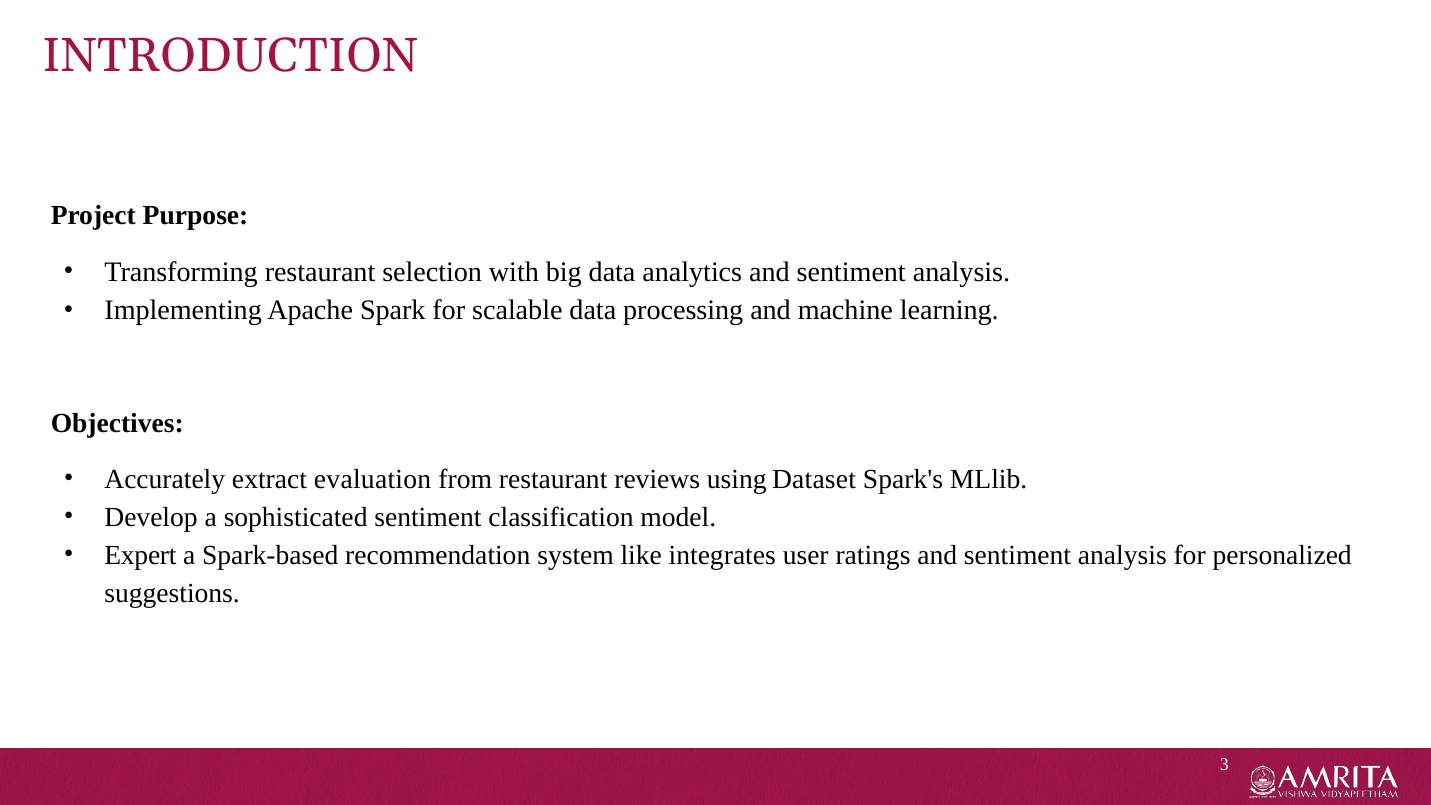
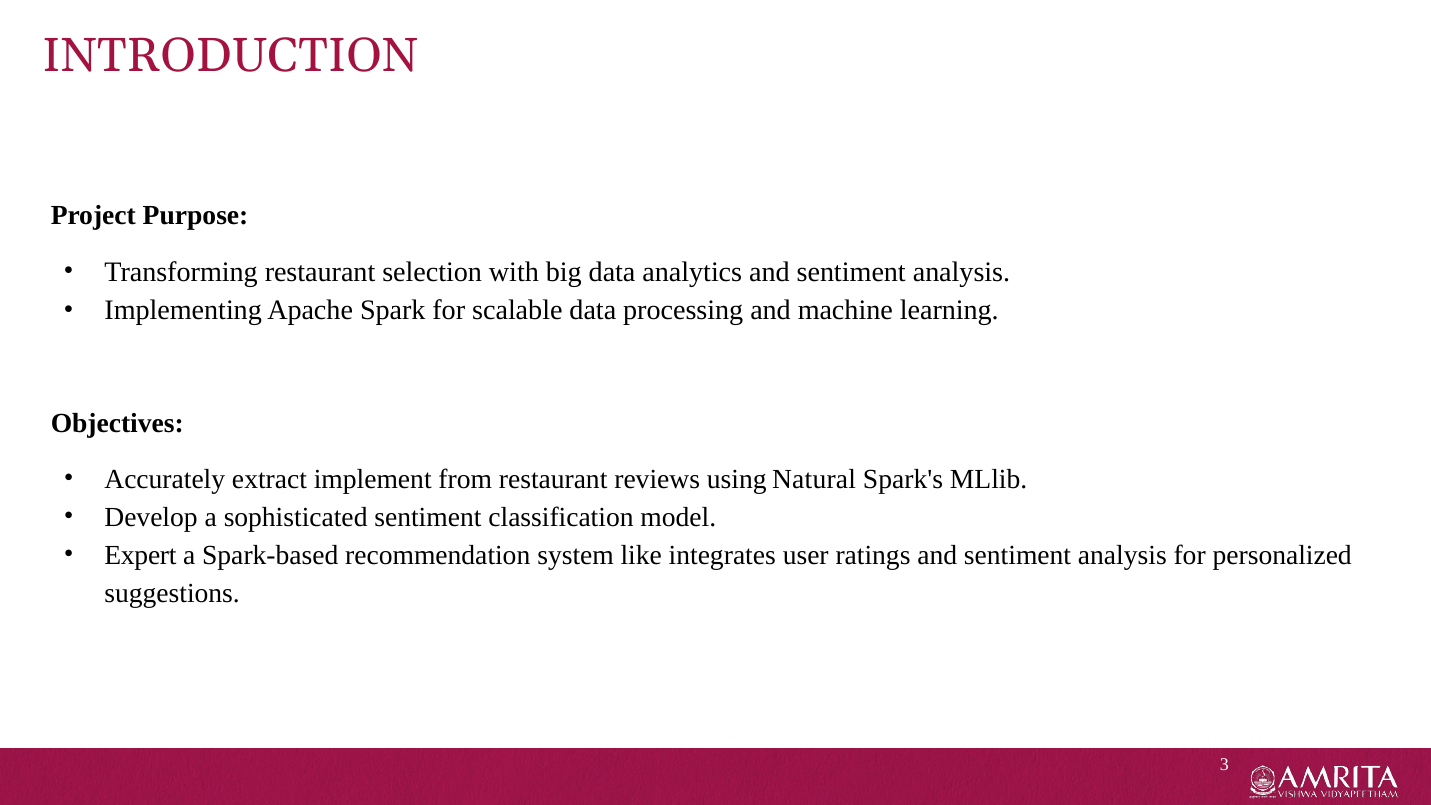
evaluation: evaluation -> implement (373, 479)
Dataset: Dataset -> Natural (814, 479)
